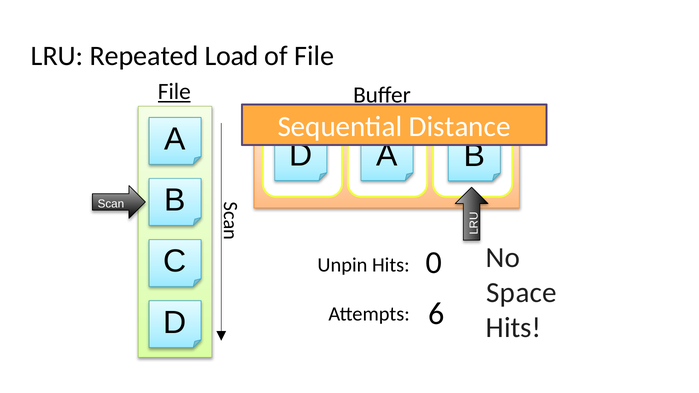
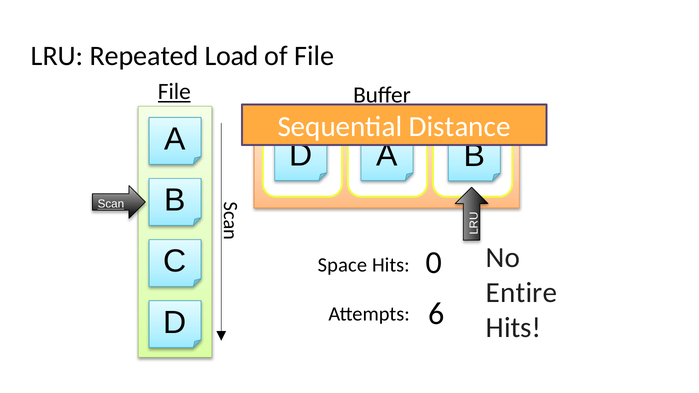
Scan underline: none -> present (111, 204)
Unpin: Unpin -> Space (342, 265)
Space: Space -> Entire (522, 293)
